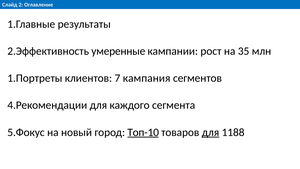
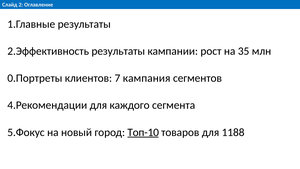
2.Эффективность умеренные: умеренные -> результаты (118, 51)
1.Портреты: 1.Портреты -> 0.Портреты (35, 78)
для underline: present -> none (210, 132)
